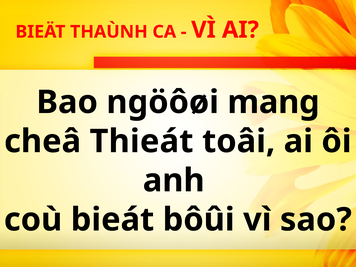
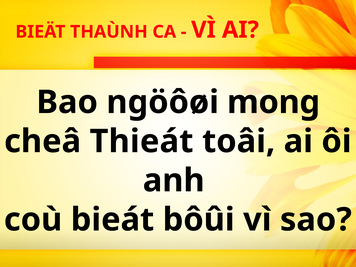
mang: mang -> mong (274, 102)
